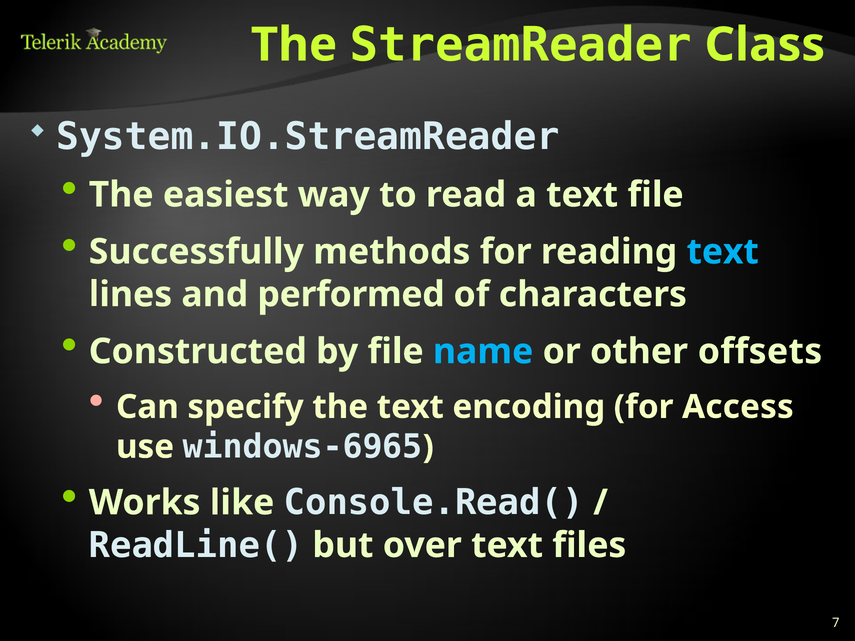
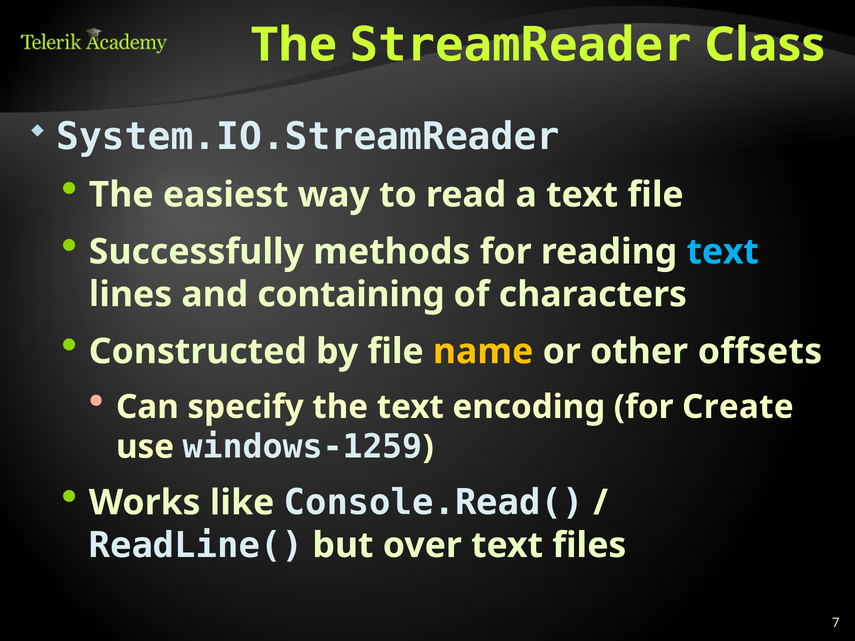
performed: performed -> containing (351, 295)
name colour: light blue -> yellow (483, 352)
Access: Access -> Create (738, 407)
windows-6965: windows-6965 -> windows-1259 (303, 447)
